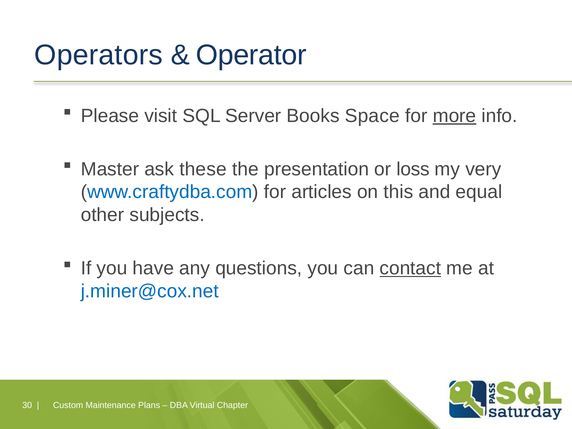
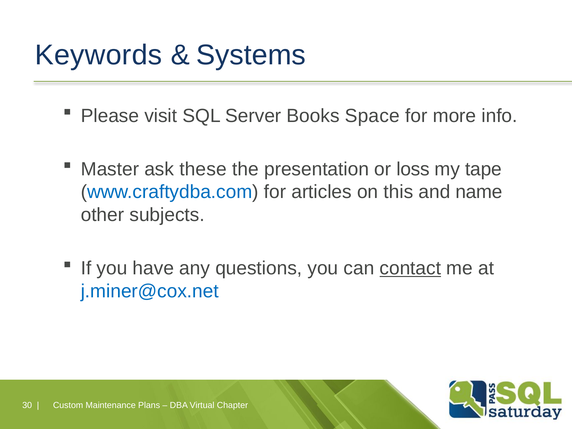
Operators: Operators -> Keywords (98, 55)
Operator: Operator -> Systems (251, 55)
more underline: present -> none (455, 116)
very: very -> tape (483, 169)
equal: equal -> name (479, 192)
